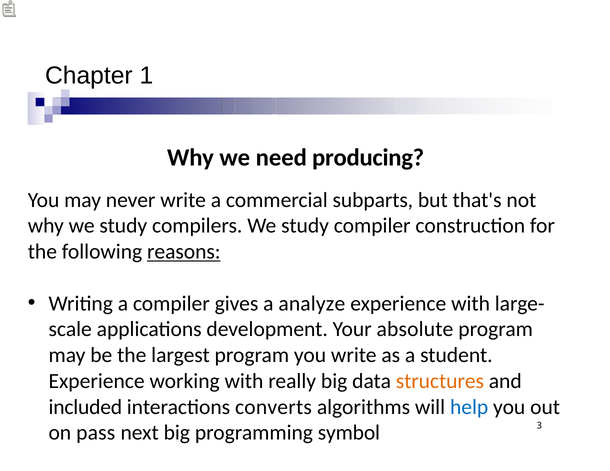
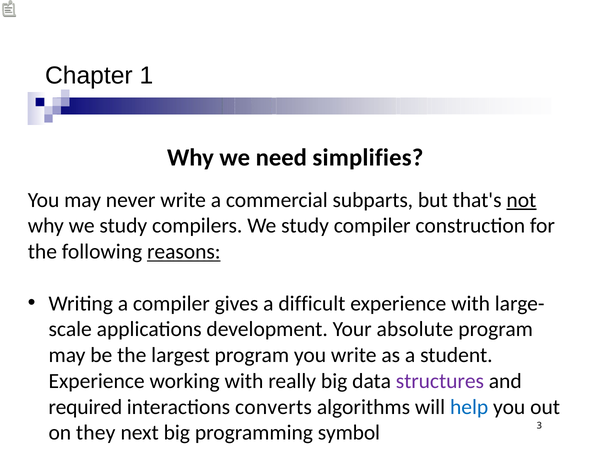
producing: producing -> simplifies (368, 158)
not underline: none -> present (521, 200)
analyze: analyze -> difficult (312, 304)
structures colour: orange -> purple (440, 381)
included: included -> required (85, 407)
pass: pass -> they (96, 433)
